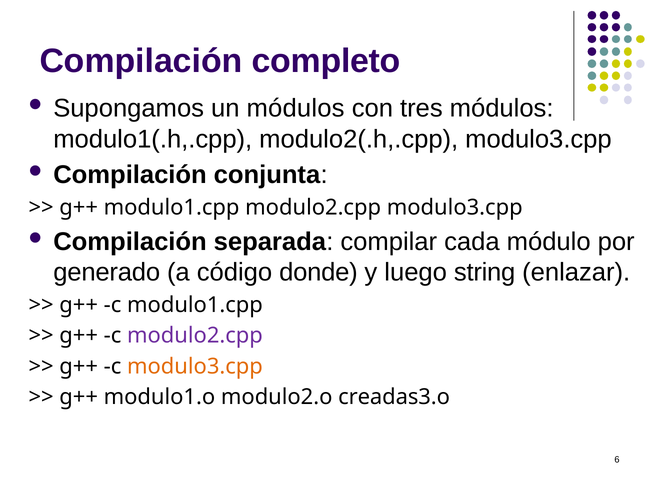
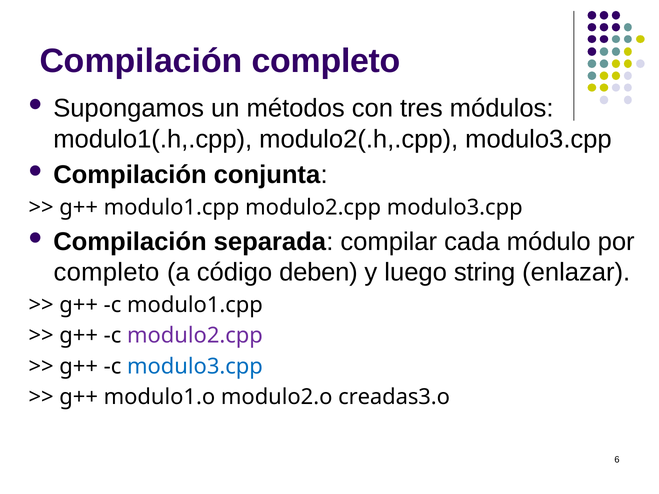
un módulos: módulos -> métodos (296, 108)
generado: generado -> completo (106, 272)
donde: donde -> deben (318, 272)
modulo3.cpp colour: orange -> blue (195, 367)
